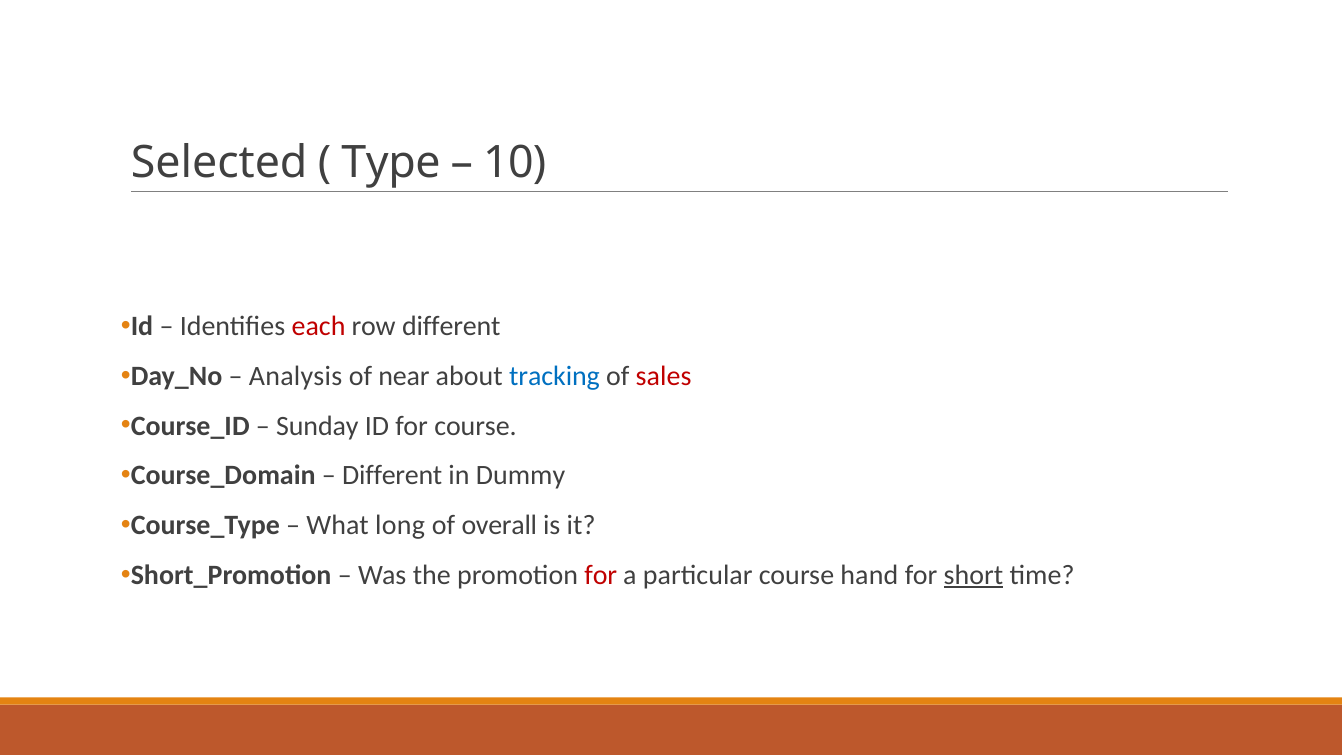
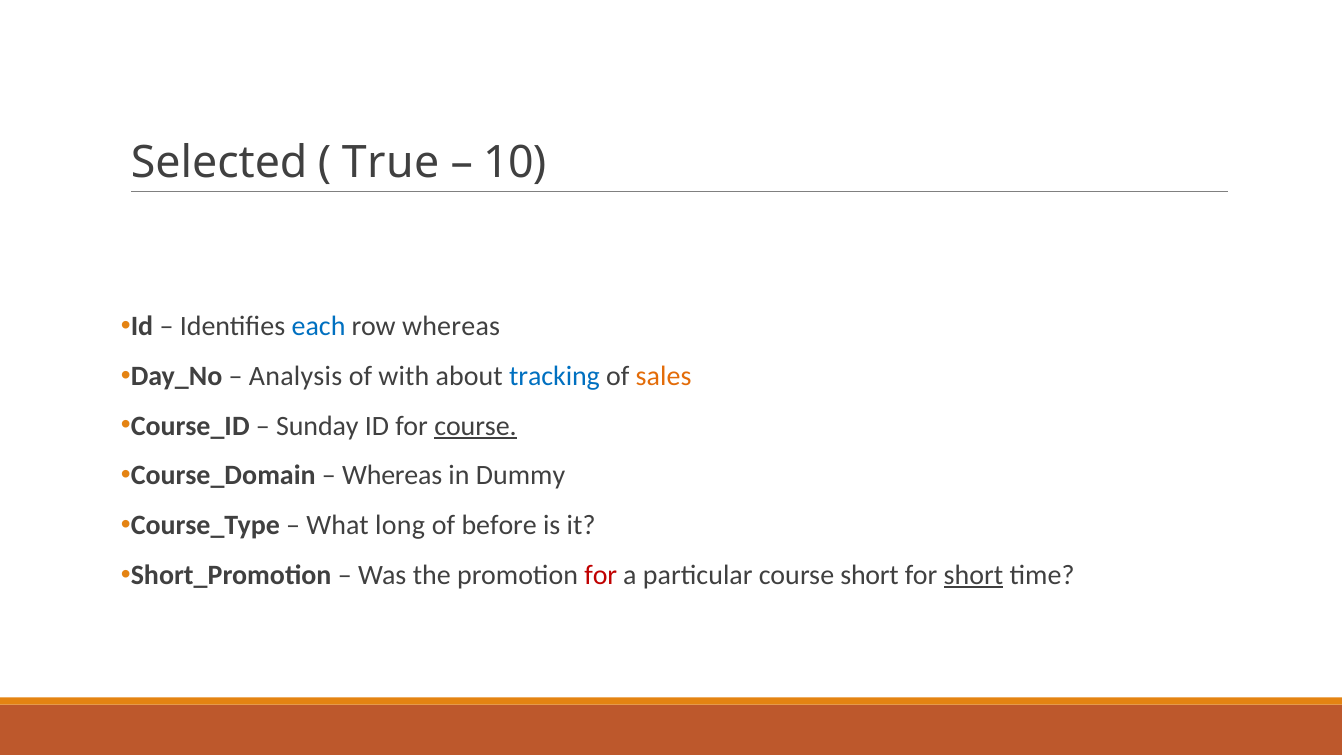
Type: Type -> True (391, 162)
each colour: red -> blue (319, 326)
row different: different -> whereas (451, 326)
near: near -> with (404, 376)
sales colour: red -> orange (664, 376)
course underline: none -> present (476, 426)
Different: Different -> Whereas (392, 476)
overall: overall -> before (499, 525)
course hand: hand -> short (870, 575)
